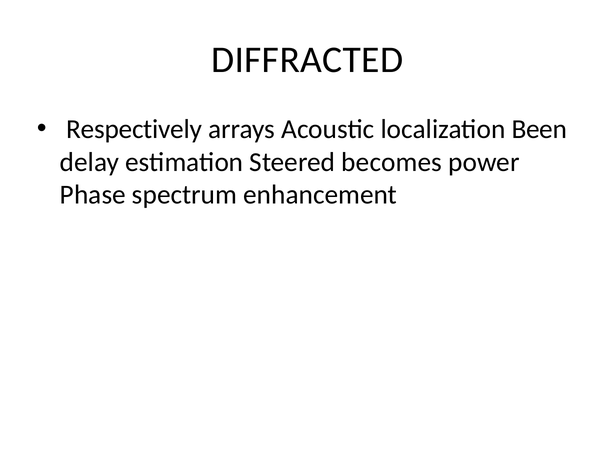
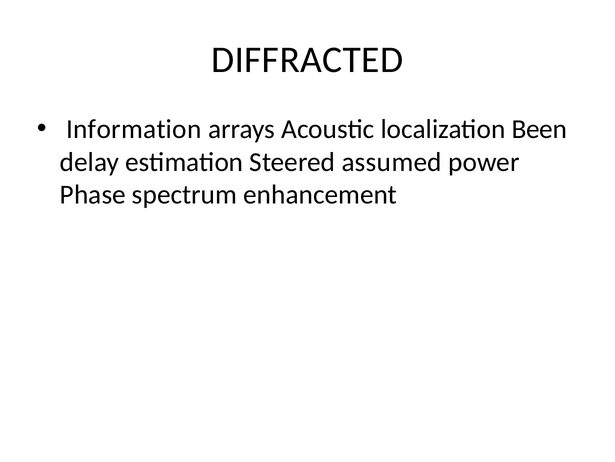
Respectively: Respectively -> Information (134, 129)
becomes: becomes -> assumed (392, 162)
